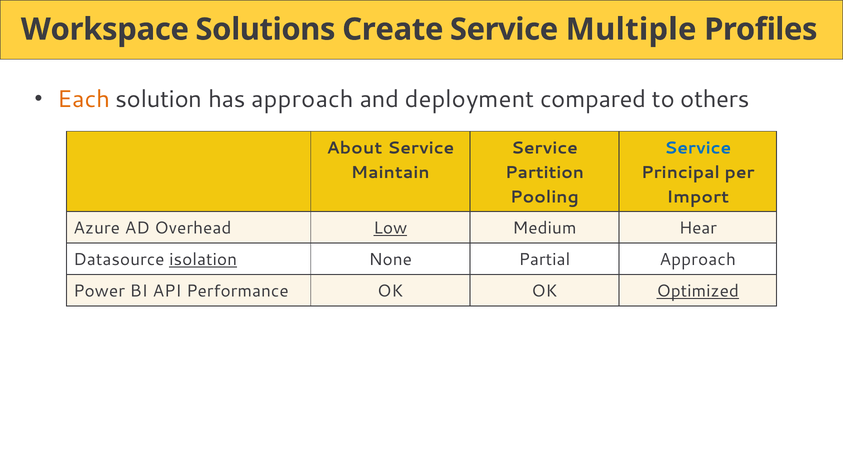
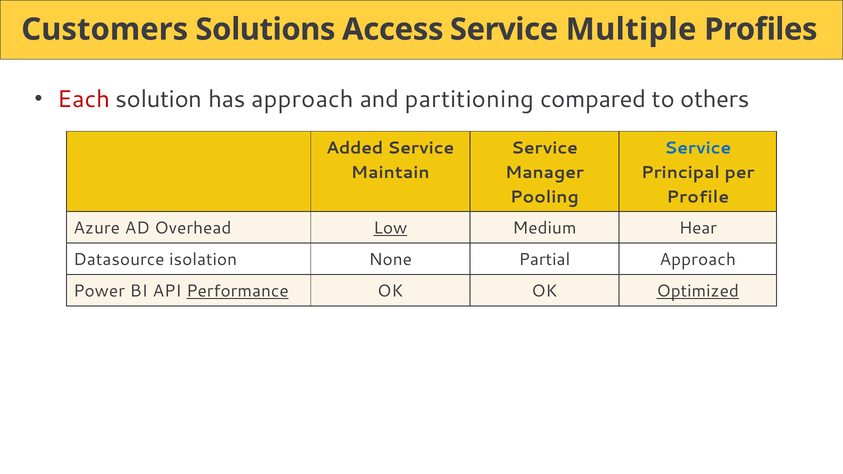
Workspace: Workspace -> Customers (105, 29)
Create: Create -> Access (393, 29)
Each colour: orange -> red (84, 99)
deployment: deployment -> partitioning (470, 99)
About: About -> Added (355, 148)
Partition: Partition -> Manager (544, 172)
Import: Import -> Profile (698, 197)
isolation underline: present -> none (203, 260)
Performance underline: none -> present (237, 291)
